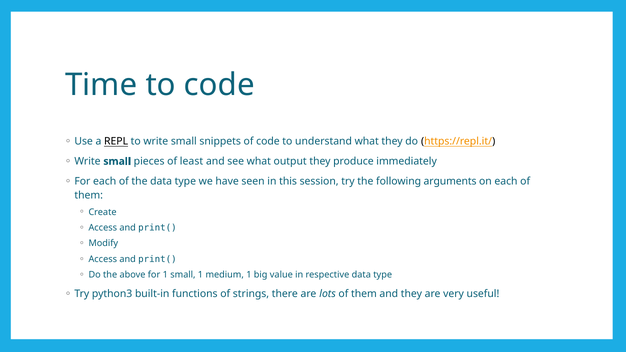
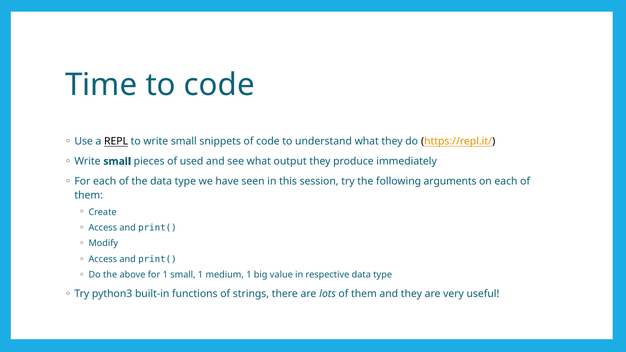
least: least -> used (192, 161)
